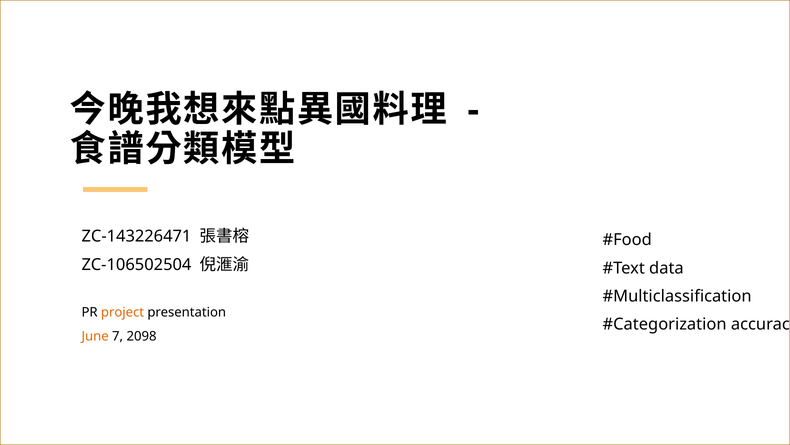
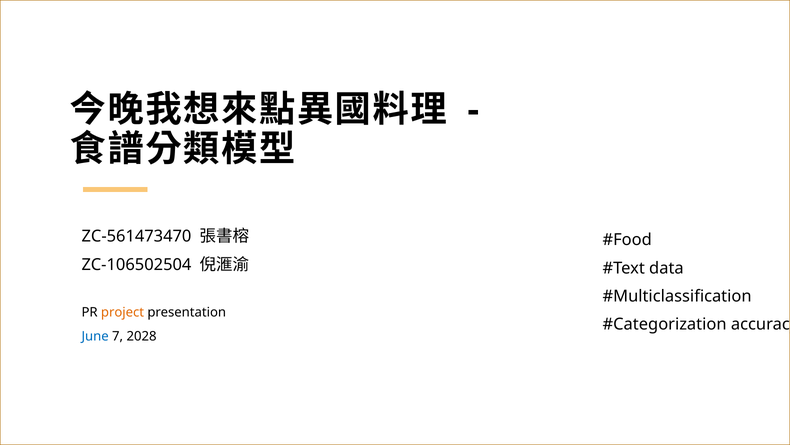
ZC-143226471: ZC-143226471 -> ZC-561473470 (136, 236)
June colour: orange -> blue (95, 336)
2098: 2098 -> 2028 (142, 336)
